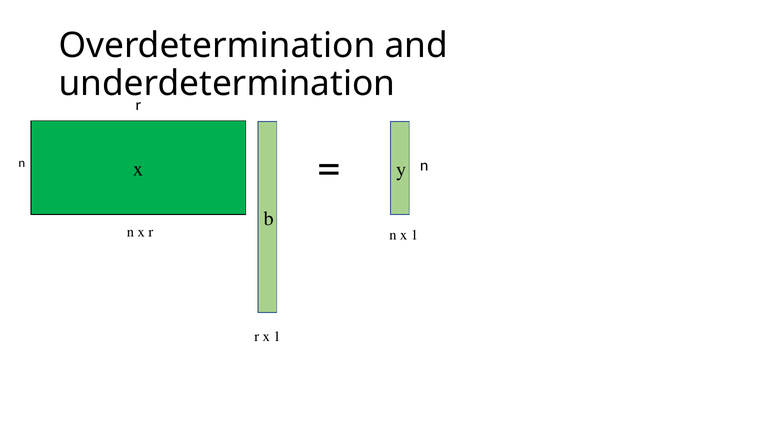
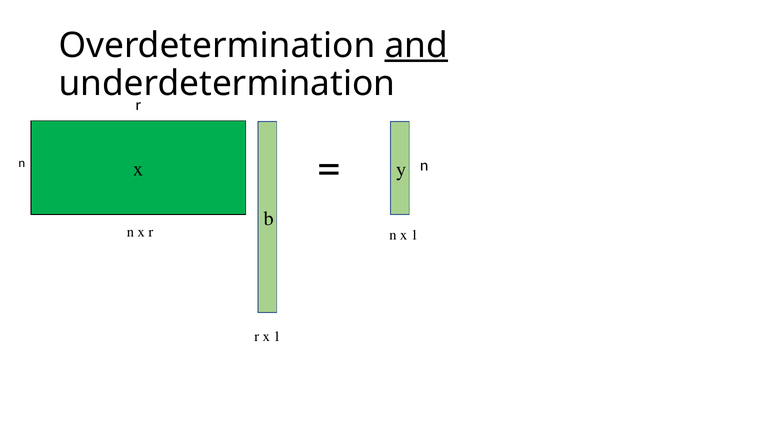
and underline: none -> present (416, 46)
